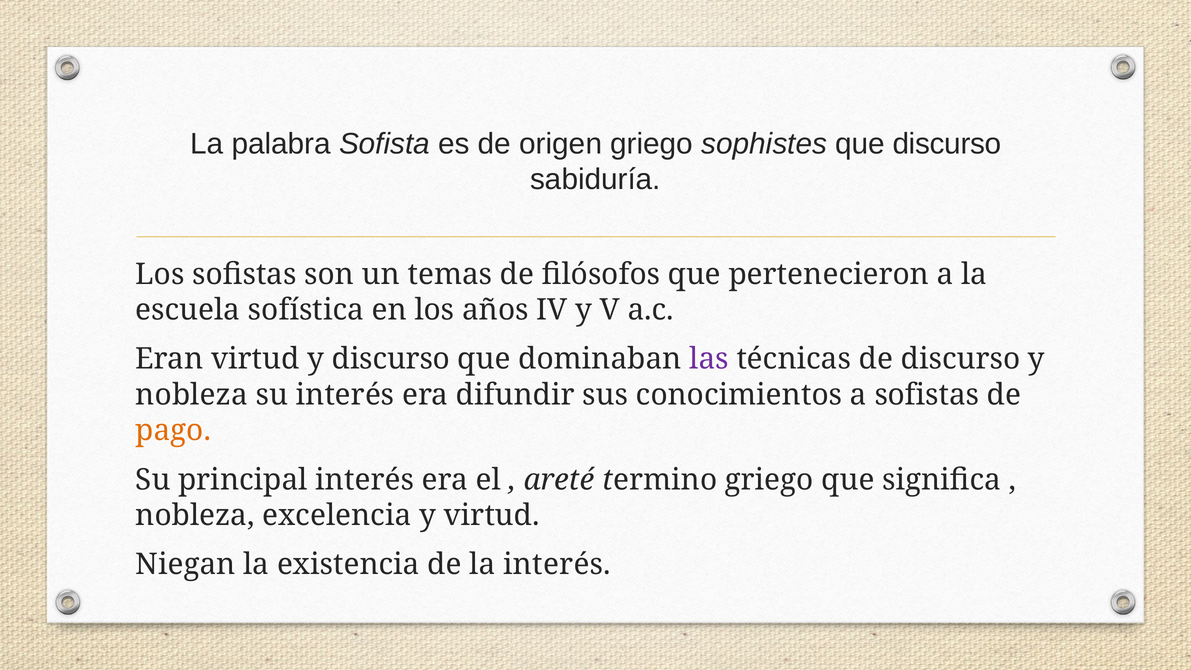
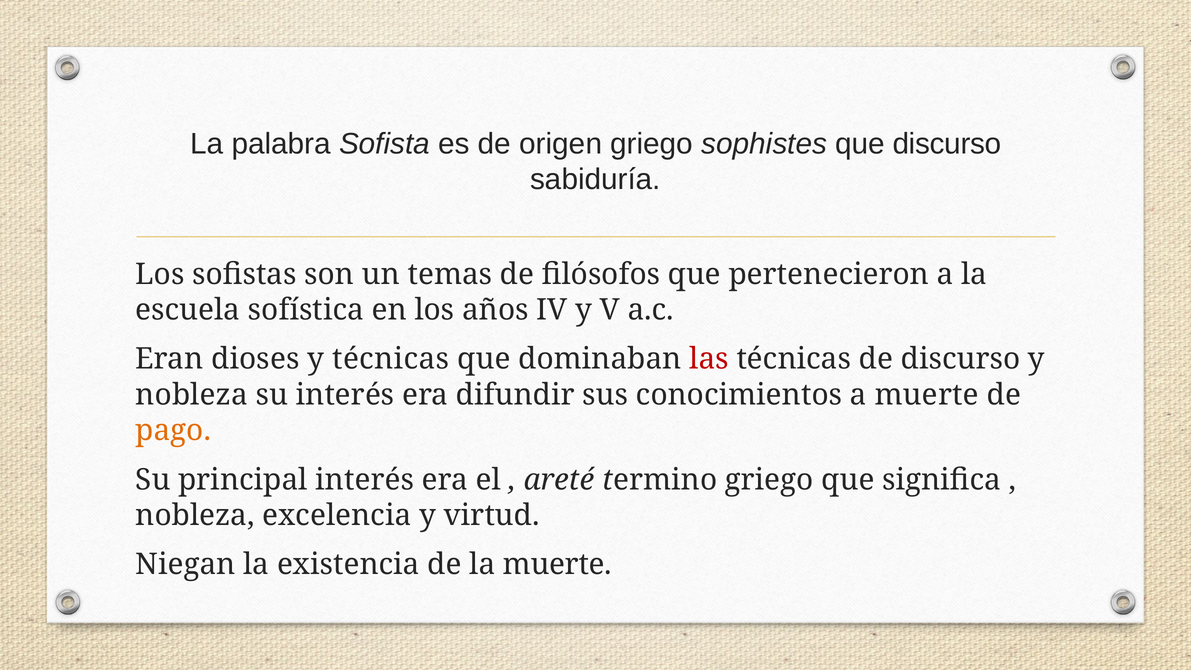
Eran virtud: virtud -> dioses (255, 359)
y discurso: discurso -> técnicas (391, 359)
las colour: purple -> red (709, 359)
a sofistas: sofistas -> muerte (927, 395)
la interés: interés -> muerte (557, 565)
